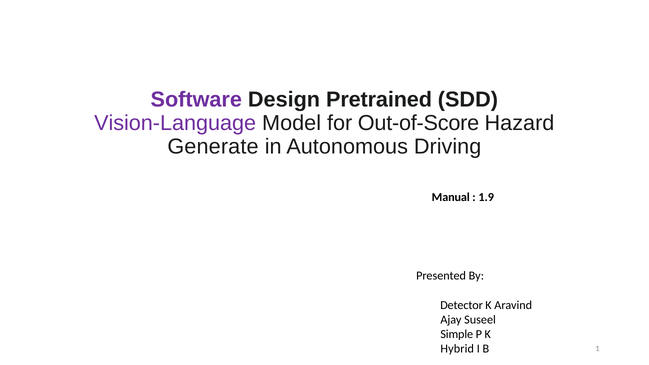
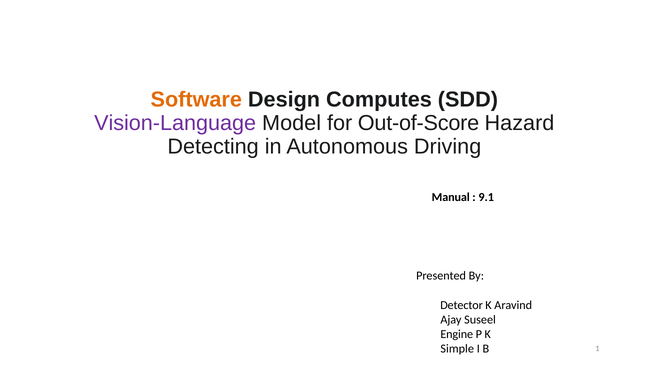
Software colour: purple -> orange (196, 100)
Pretrained: Pretrained -> Computes (379, 100)
Generate: Generate -> Detecting (213, 147)
1.9: 1.9 -> 9.1 (486, 197)
Simple: Simple -> Engine (457, 334)
Hybrid: Hybrid -> Simple (457, 349)
